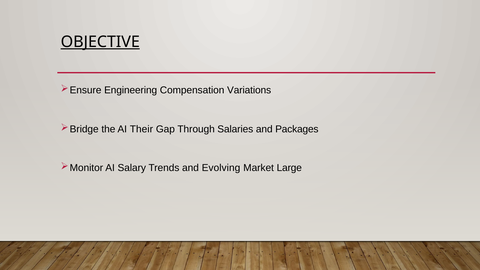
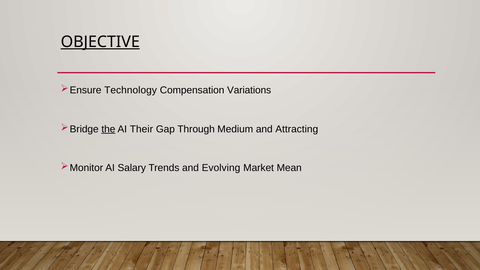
Engineering: Engineering -> Technology (131, 90)
the underline: none -> present (108, 129)
Salaries: Salaries -> Medium (235, 129)
Packages: Packages -> Attracting (297, 129)
Large: Large -> Mean (289, 168)
